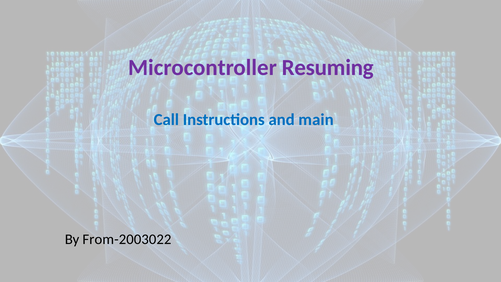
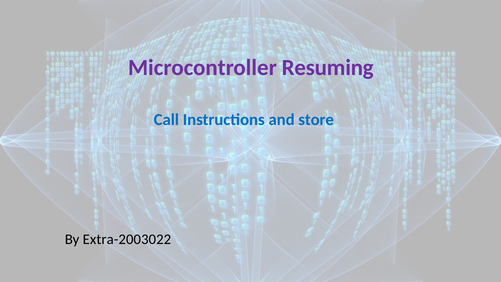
main: main -> store (316, 120)
From-2003022: From-2003022 -> Extra-2003022 (127, 239)
